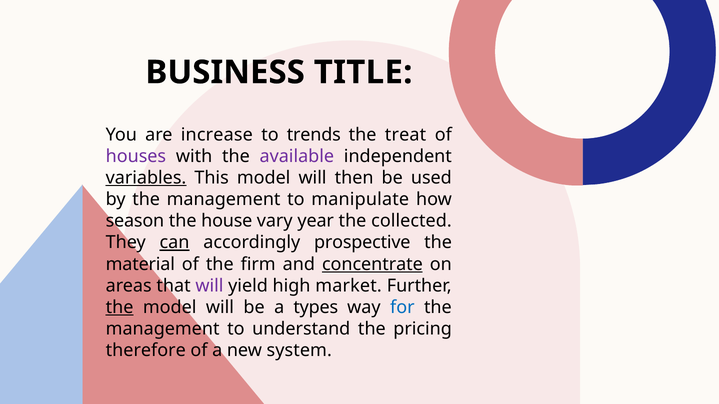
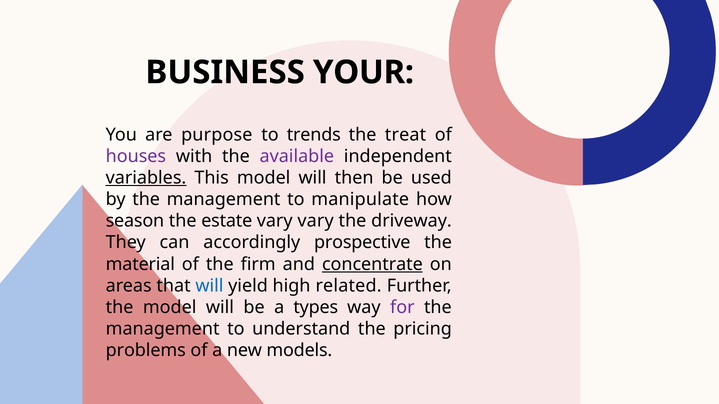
TITLE: TITLE -> YOUR (363, 72)
increase: increase -> purpose (217, 135)
house: house -> estate (227, 221)
vary year: year -> vary (316, 221)
collected: collected -> driveway (411, 221)
can underline: present -> none (175, 243)
will colour: purple -> blue (209, 286)
market: market -> related (349, 286)
the underline: present -> none (120, 308)
for colour: blue -> purple (402, 308)
therefore: therefore -> problems (146, 351)
system: system -> models (299, 351)
